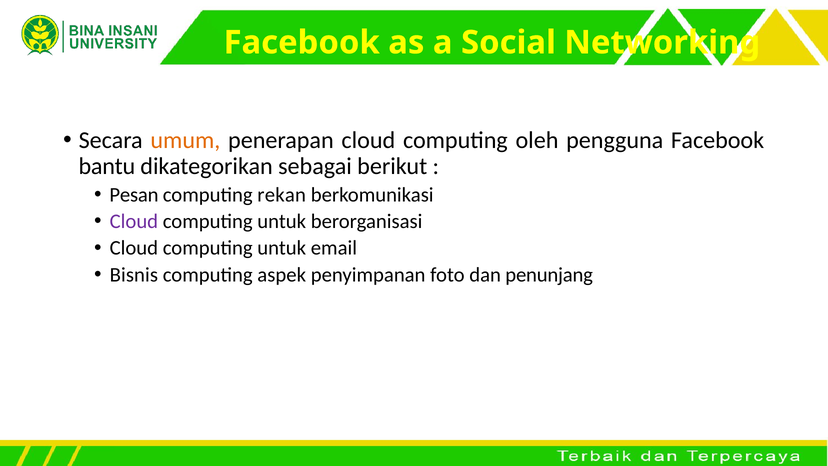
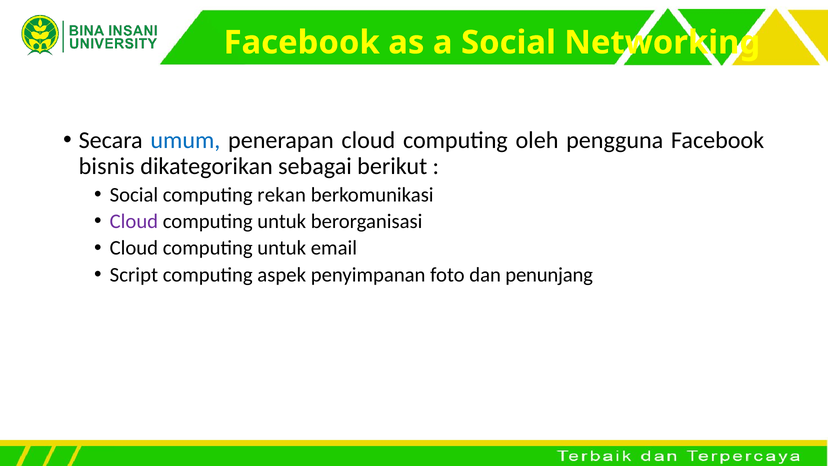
umum colour: orange -> blue (185, 140)
bantu: bantu -> bisnis (107, 166)
Pesan: Pesan -> Social (134, 195)
Bisnis: Bisnis -> Script (134, 275)
